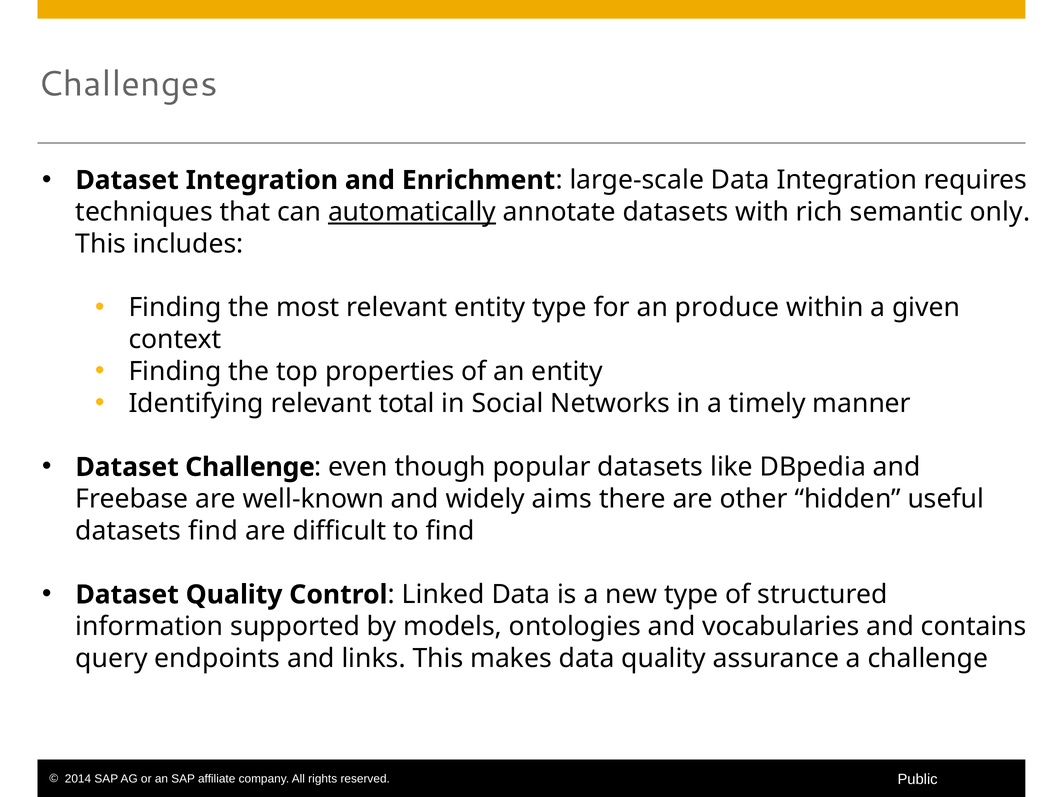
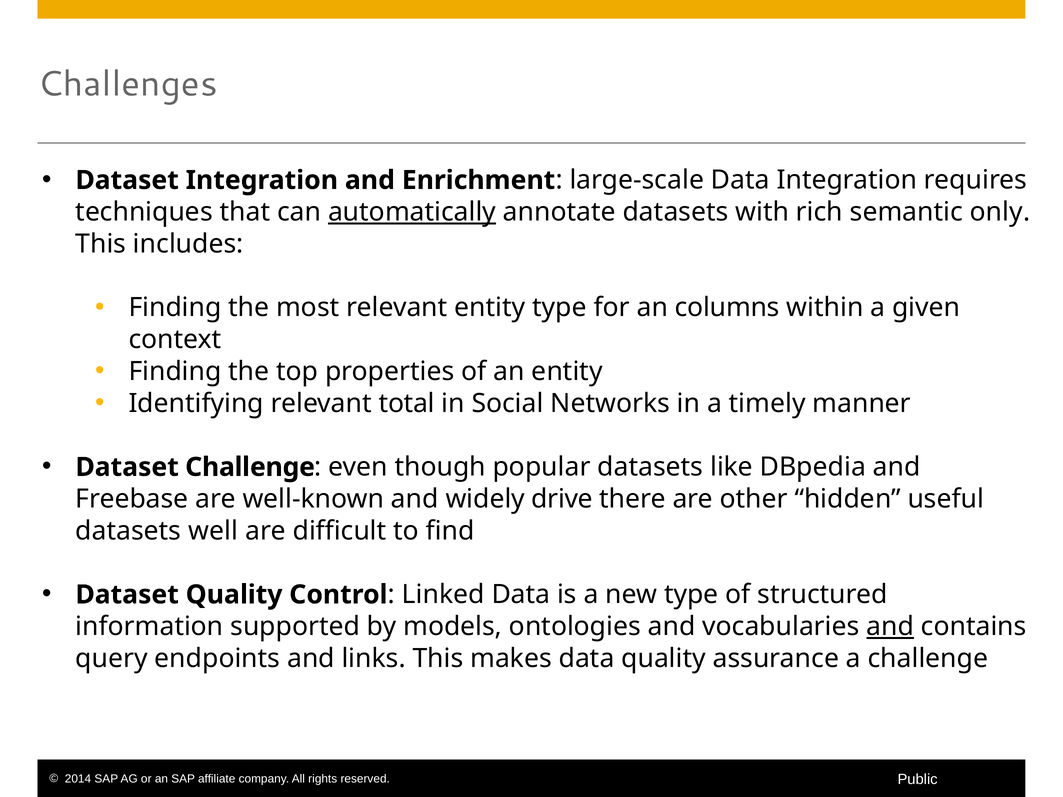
produce: produce -> columns (727, 308)
aims: aims -> drive (562, 499)
datasets find: find -> well (213, 531)
and underline: none -> present (890, 627)
